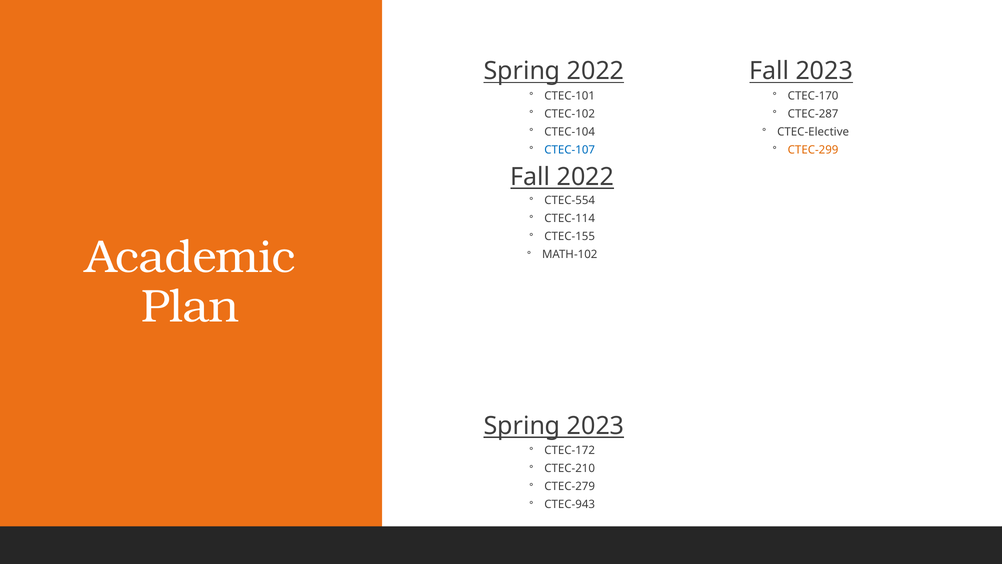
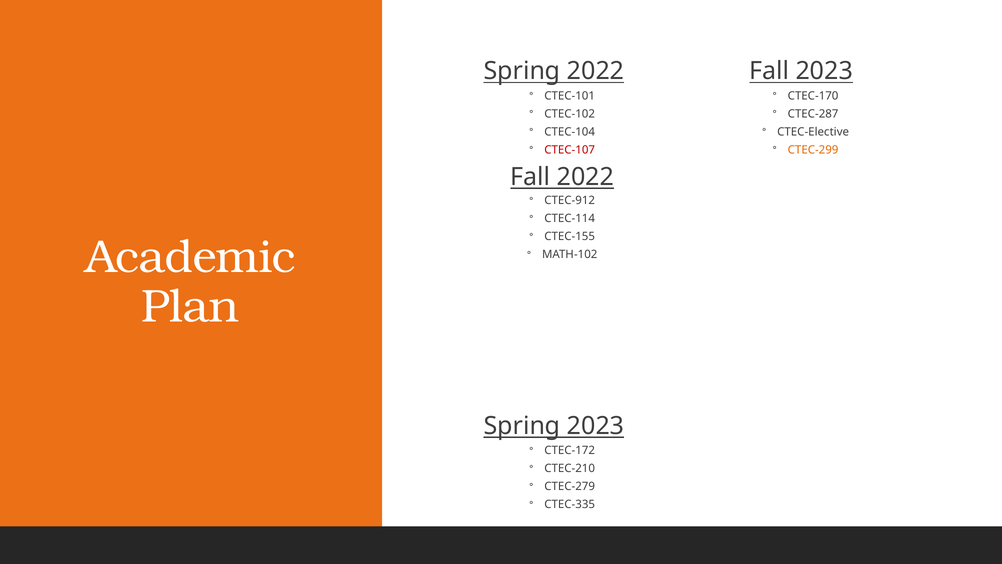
CTEC-107 colour: blue -> red (570, 150)
CTEC-554: CTEC-554 -> CTEC-912 (570, 200)
CTEC-943: CTEC-943 -> CTEC-335 (570, 504)
